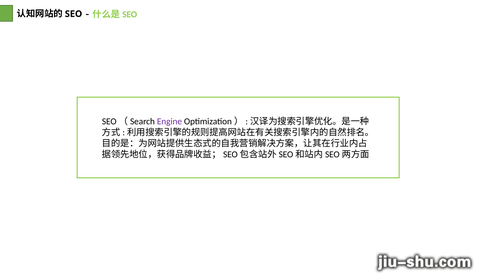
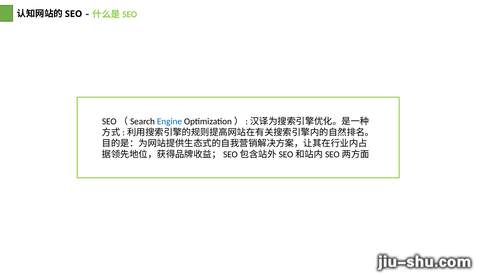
Engine colour: purple -> blue (169, 121)
